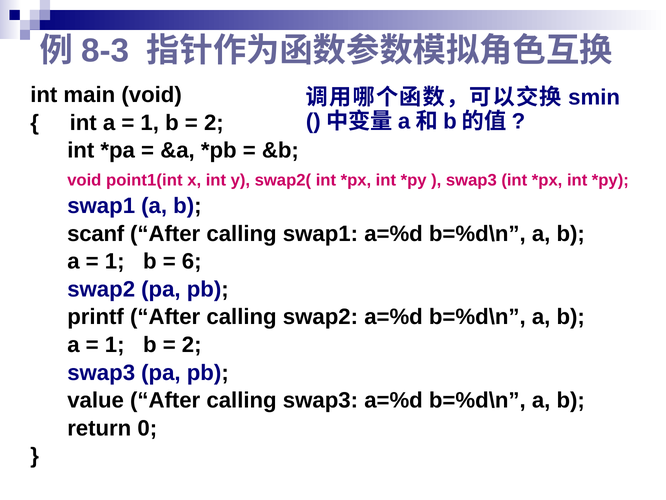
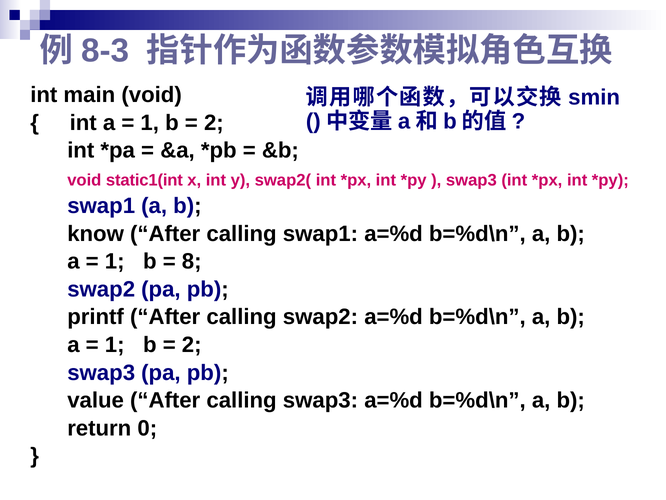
point1(int: point1(int -> static1(int (144, 180)
scanf: scanf -> know (96, 234)
6: 6 -> 8 (192, 261)
